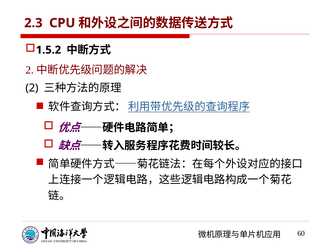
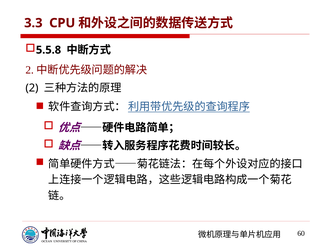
2.3: 2.3 -> 3.3 (33, 23)
1.5.2: 1.5.2 -> 5.5.8 (48, 50)
